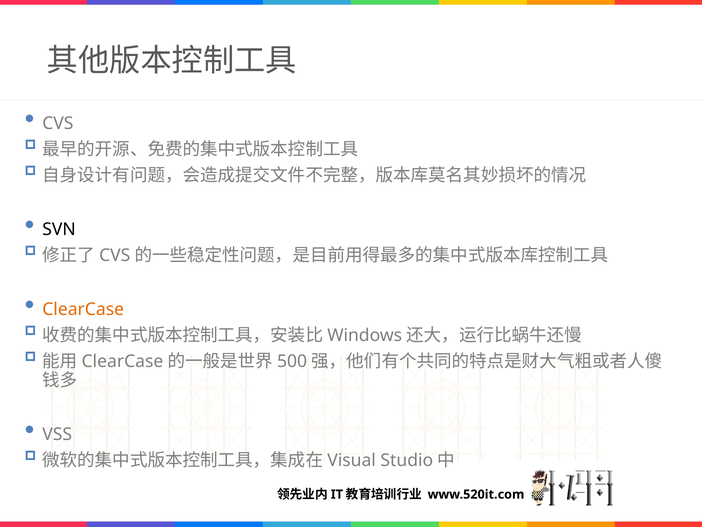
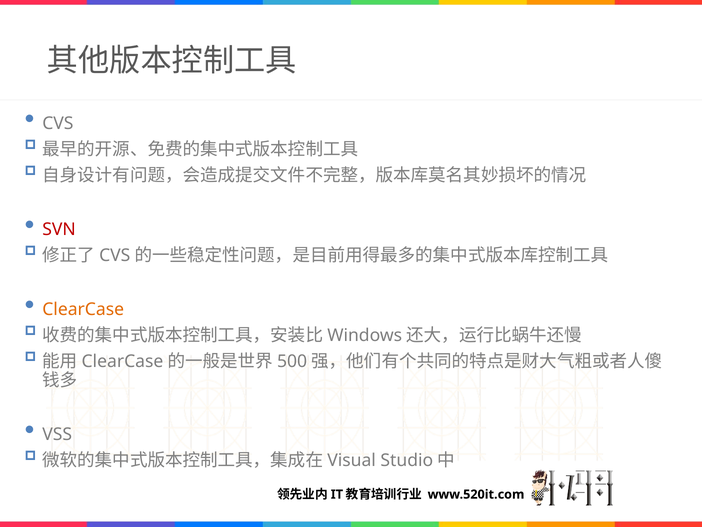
SVN colour: black -> red (59, 229)
